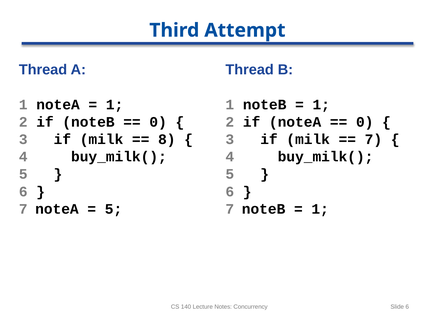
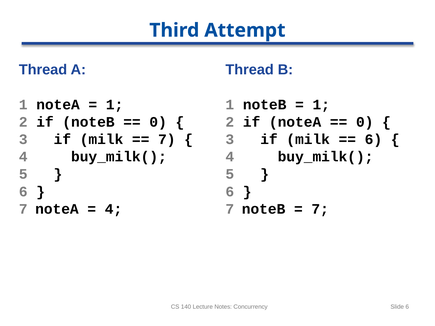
8: 8 -> 7 (167, 139)
7: 7 -> 6 (373, 139)
5: 5 -> 4 (114, 209)
1: 1 -> 7 (320, 209)
